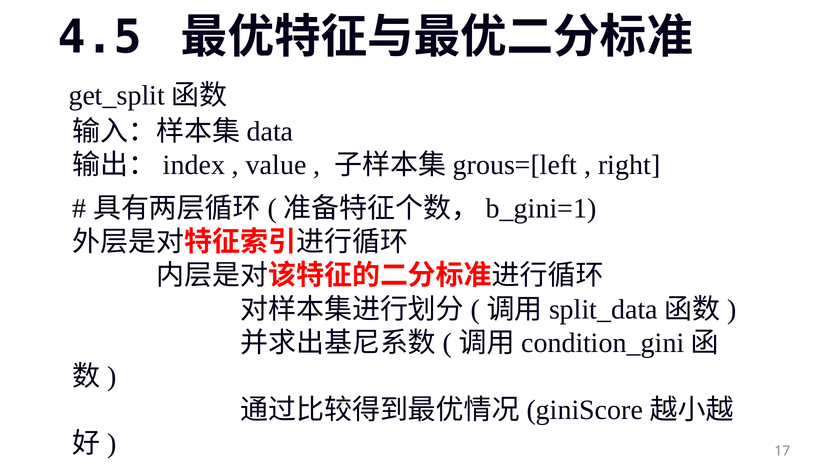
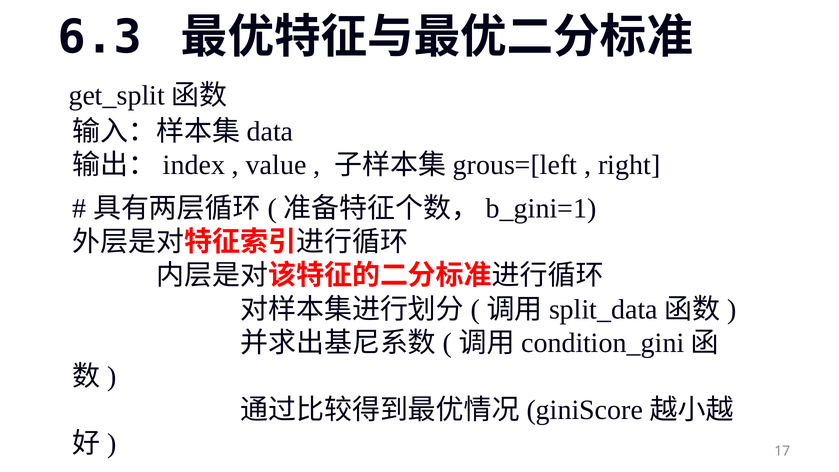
4.5: 4.5 -> 6.3 (100, 38)
